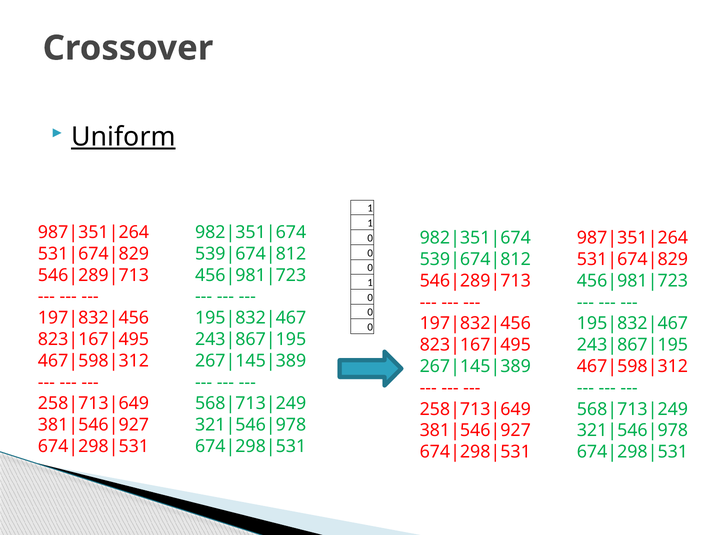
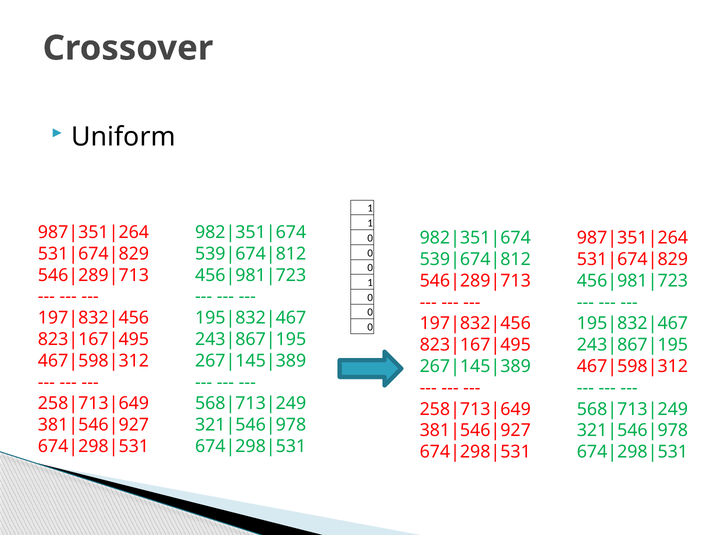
Uniform underline: present -> none (123, 137)
